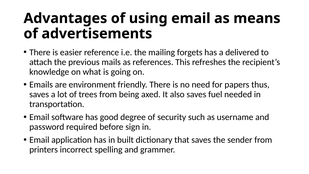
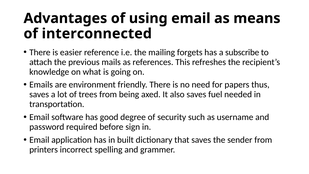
advertisements: advertisements -> interconnected (97, 34)
delivered: delivered -> subscribe (242, 52)
